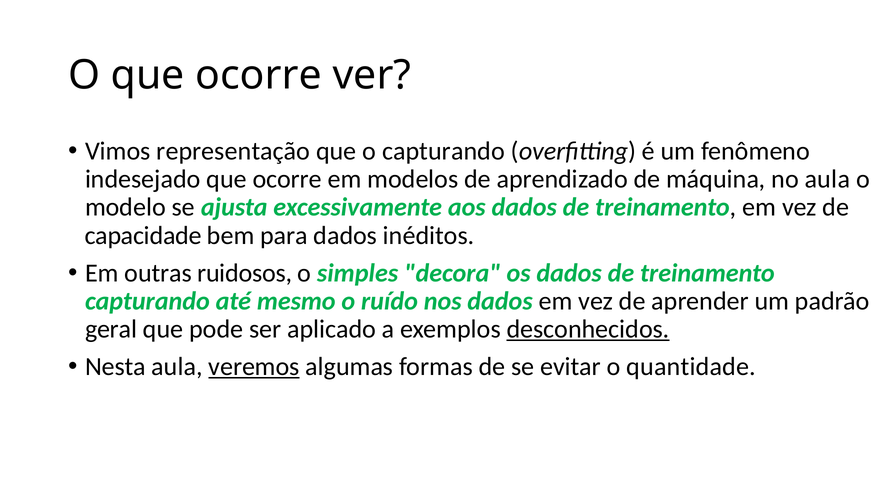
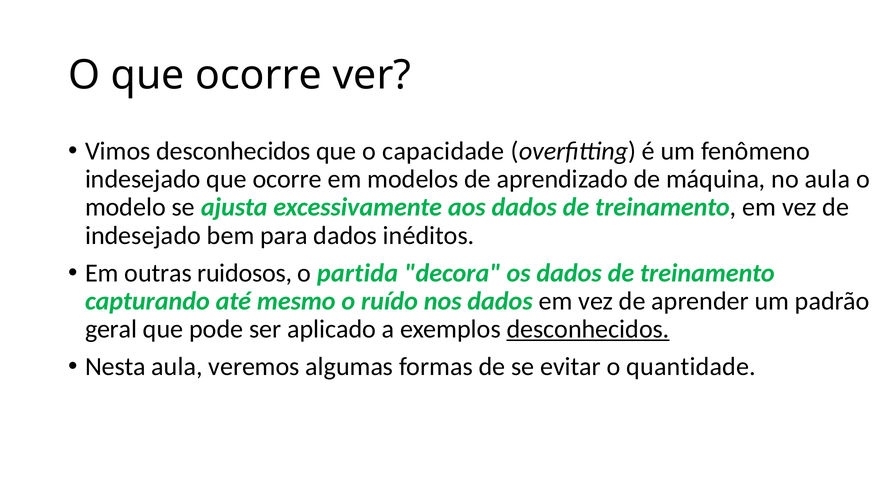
Vimos representação: representação -> desconhecidos (233, 151)
o capturando: capturando -> capacidade (443, 151)
capacidade: capacidade -> indesejado (143, 236)
simples: simples -> partida (357, 273)
veremos underline: present -> none (254, 367)
